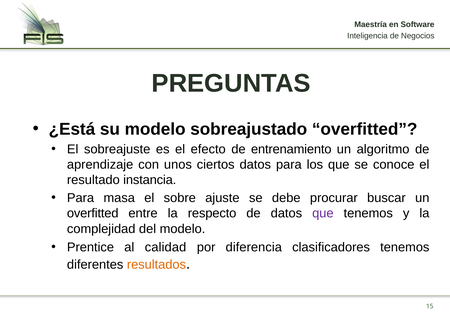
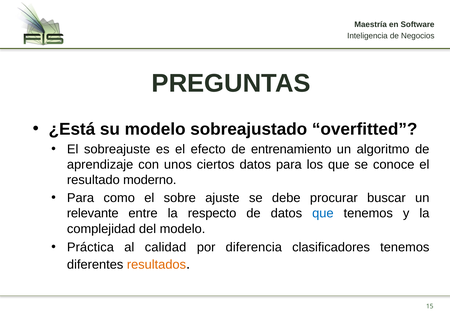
instancia: instancia -> moderno (150, 180)
masa: masa -> como (119, 198)
overfitted: overfitted -> relevante (93, 214)
que colour: purple -> blue (323, 214)
Prentice: Prentice -> Práctica (90, 247)
